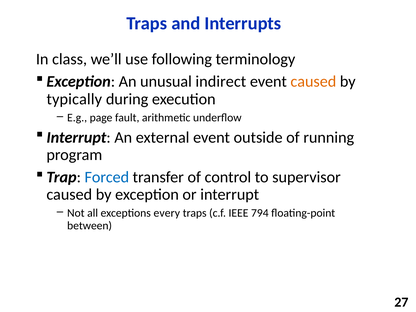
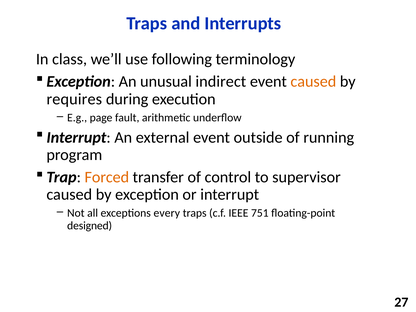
typically: typically -> requires (74, 99)
Forced colour: blue -> orange (107, 177)
794: 794 -> 751 (260, 213)
between: between -> designed (90, 226)
